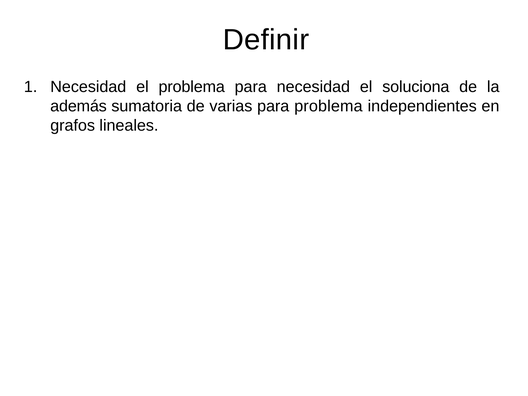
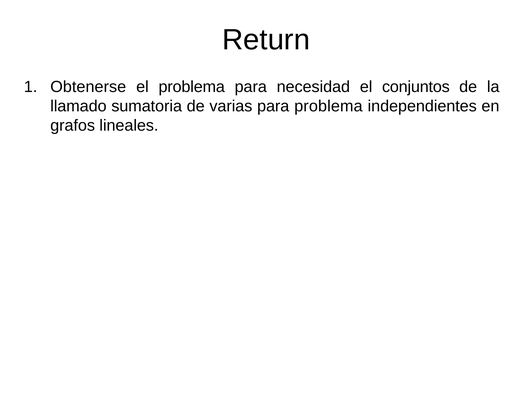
Definir: Definir -> Return (266, 40)
Necesidad: Necesidad -> Obtenerse (88, 87)
soluciona: soluciona -> conjuntos (416, 87)
además: además -> llamado (78, 106)
